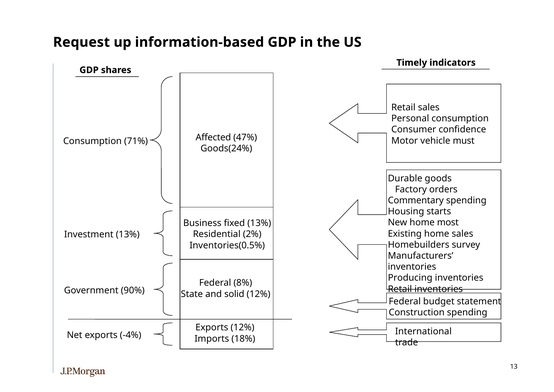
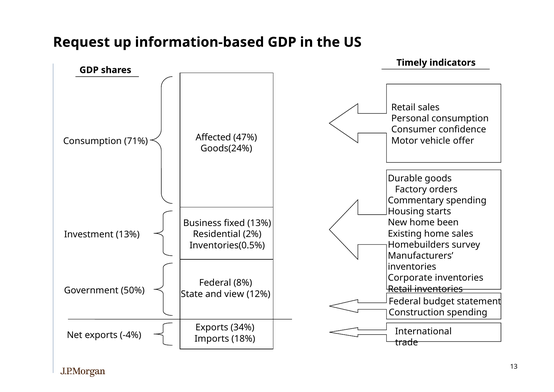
must: must -> offer (464, 141)
most: most -> been (448, 223)
Producing: Producing -> Corporate (410, 278)
90%: 90% -> 50% (133, 290)
solid: solid -> view (234, 294)
Exports 12%: 12% -> 34% (243, 328)
